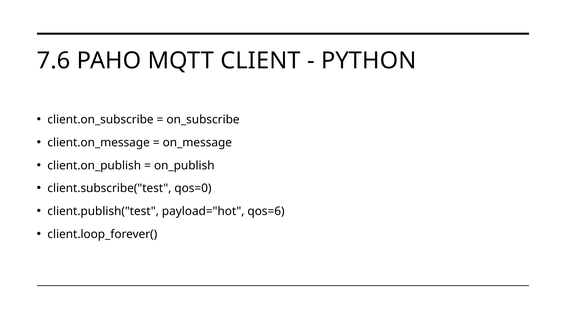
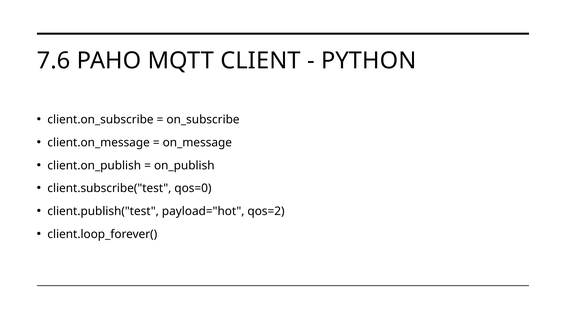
qos=6: qos=6 -> qos=2 (266, 211)
